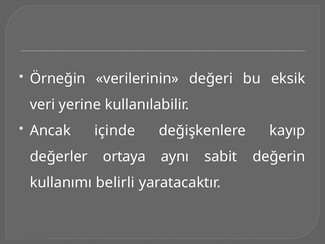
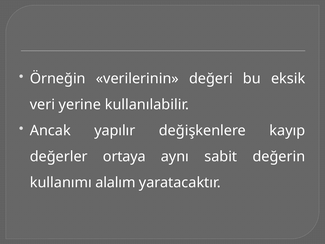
içinde: içinde -> yapılır (115, 130)
belirli: belirli -> alalım (115, 182)
